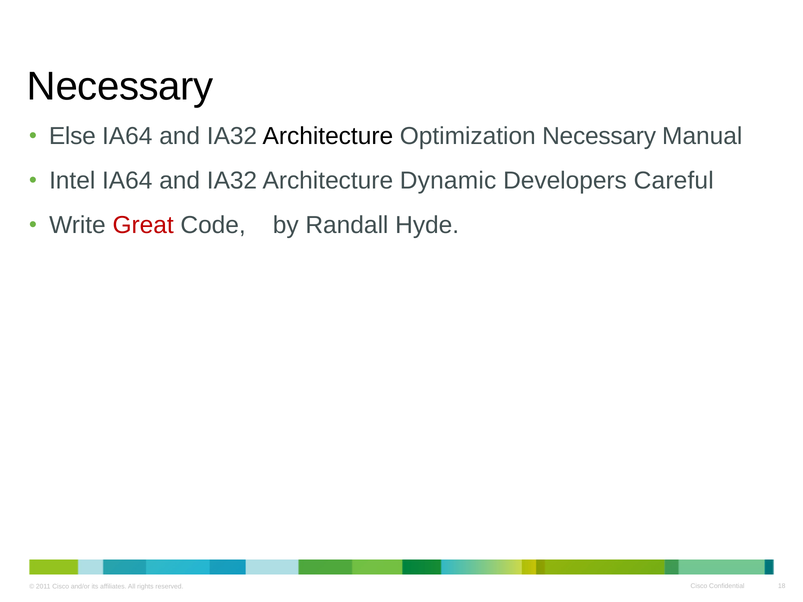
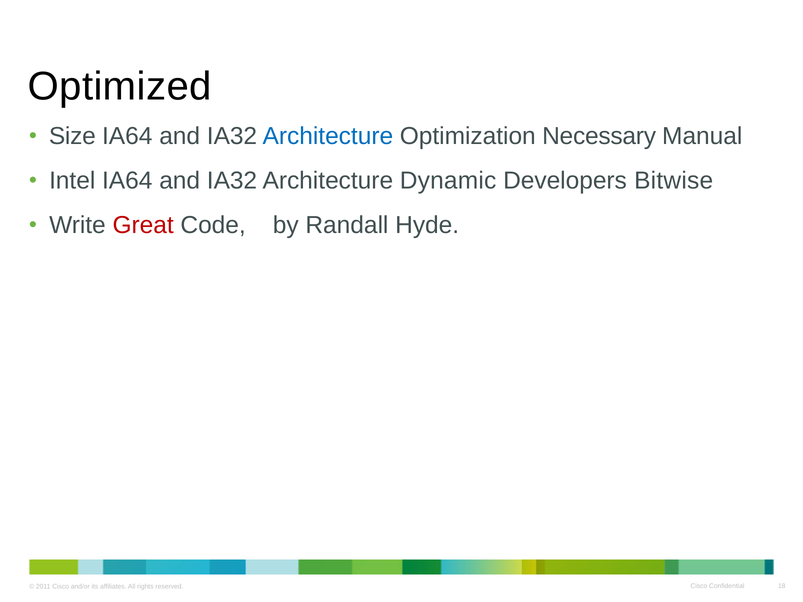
Necessary: Necessary -> Optimized (120, 87)
Else: Else -> Size (72, 136)
Architecture colour: black -> blue (328, 136)
Careful: Careful -> Bitwise (674, 181)
